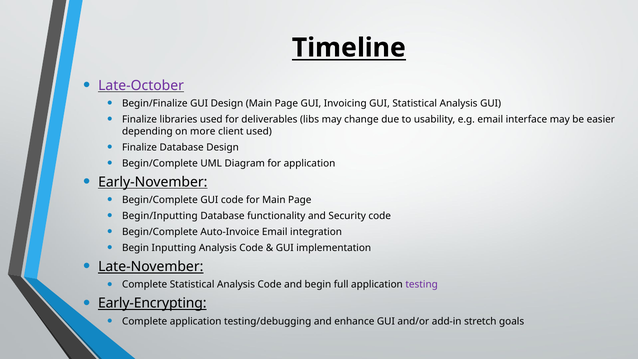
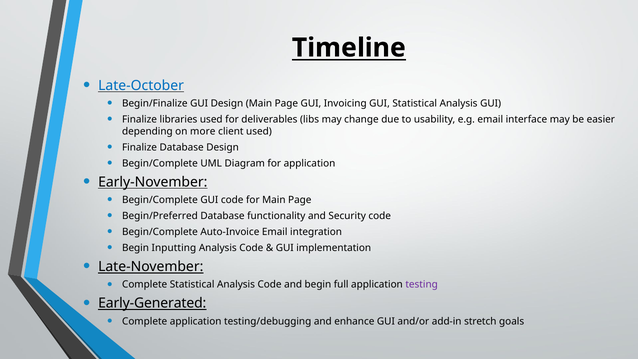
Late-October colour: purple -> blue (141, 85)
Begin/Inputting: Begin/Inputting -> Begin/Preferred (160, 216)
Early-Encrypting: Early-Encrypting -> Early-Generated (152, 303)
